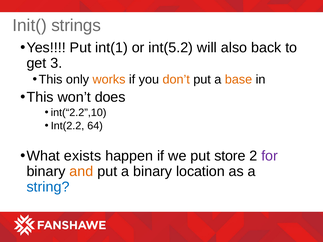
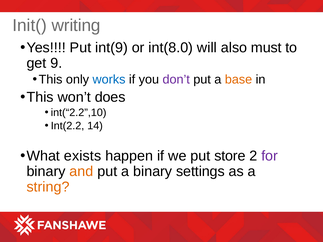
strings: strings -> writing (76, 25)
int(1: int(1 -> int(9 (112, 48)
int(5.2: int(5.2 -> int(8.0 (171, 48)
back: back -> must (266, 48)
3: 3 -> 9 (56, 63)
works colour: orange -> blue (109, 79)
don’t colour: orange -> purple (176, 79)
64: 64 -> 14 (95, 126)
location: location -> settings (200, 172)
string colour: blue -> orange (48, 187)
